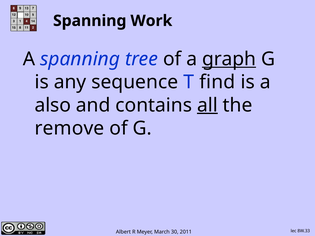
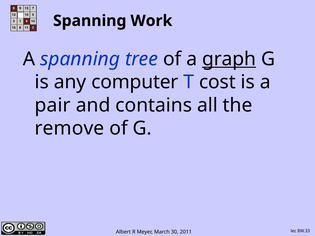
sequence: sequence -> computer (135, 82)
find: find -> cost (217, 82)
also: also -> pair (53, 105)
all underline: present -> none (207, 105)
